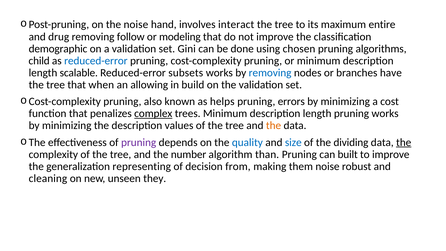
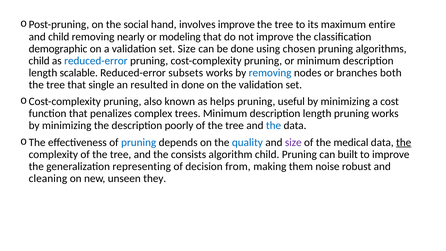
the noise: noise -> social (136, 25)
involves interact: interact -> improve (236, 25)
and drug: drug -> child (59, 37)
follow: follow -> nearly (131, 37)
set Gini: Gini -> Size (187, 49)
have: have -> both (391, 73)
when: when -> single (101, 85)
allowing: allowing -> resulted (149, 85)
in build: build -> done (193, 85)
errors: errors -> useful (291, 101)
complex underline: present -> none (153, 114)
values: values -> poorly (179, 126)
the colour: orange -> blue (274, 126)
pruning colour: purple -> blue (139, 142)
size colour: blue -> purple (293, 142)
dividing: dividing -> medical (351, 142)
number: number -> consists (189, 154)
algorithm than: than -> child (267, 154)
